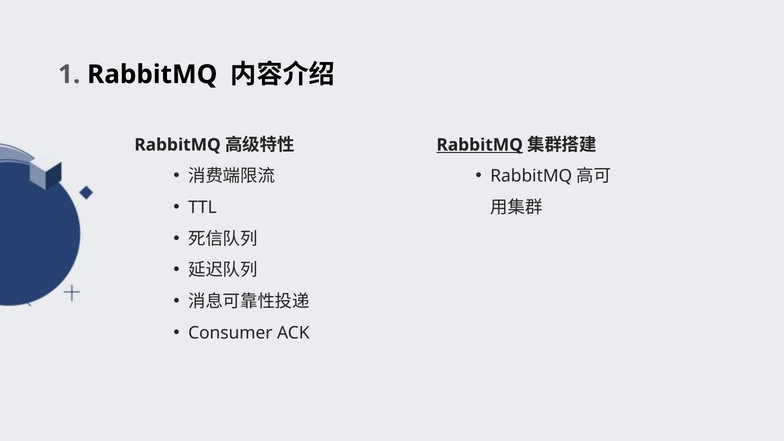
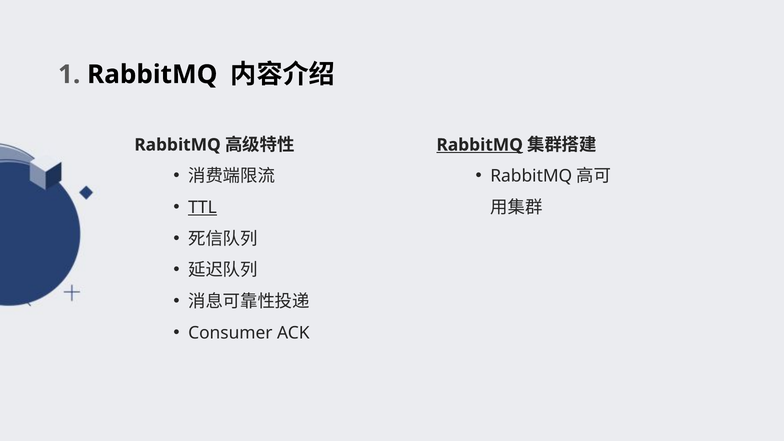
TTL underline: none -> present (202, 208)
